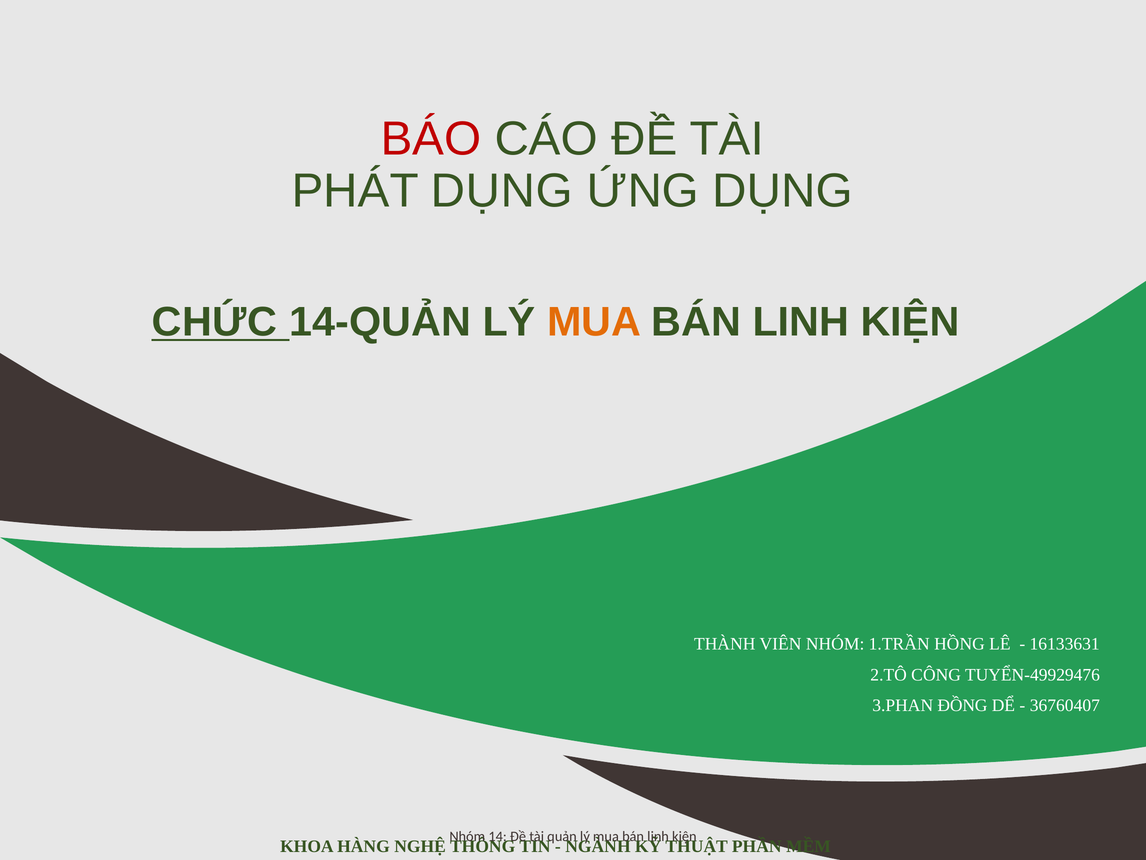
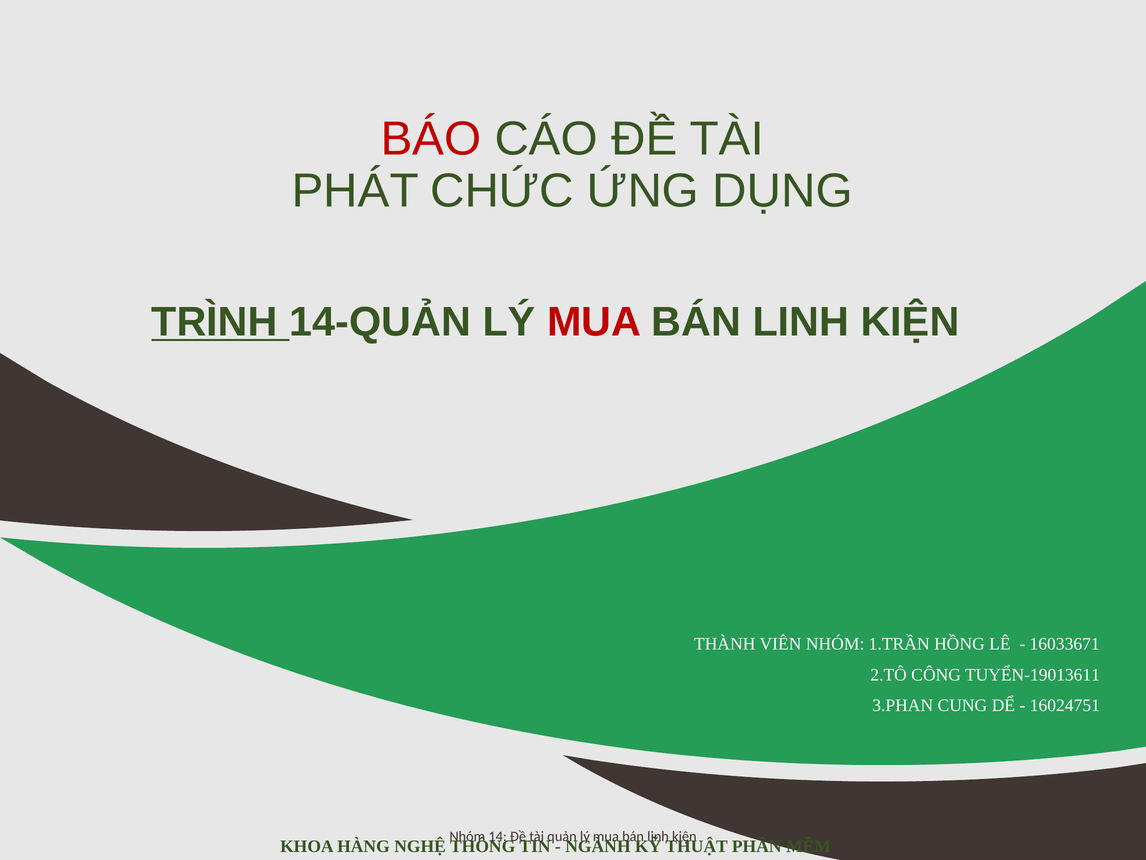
PHÁT DỤNG: DỤNG -> CHỨC (502, 191)
CHỨC: CHỨC -> TRÌNH (215, 322)
MUA colour: orange -> red (594, 322)
16133631: 16133631 -> 16033671 (1065, 644)
TUYỂN-49929476: TUYỂN-49929476 -> TUYỂN-19013611 (1033, 674)
ĐỒNG: ĐỒNG -> CUNG (962, 705)
36760407: 36760407 -> 16024751 (1065, 705)
